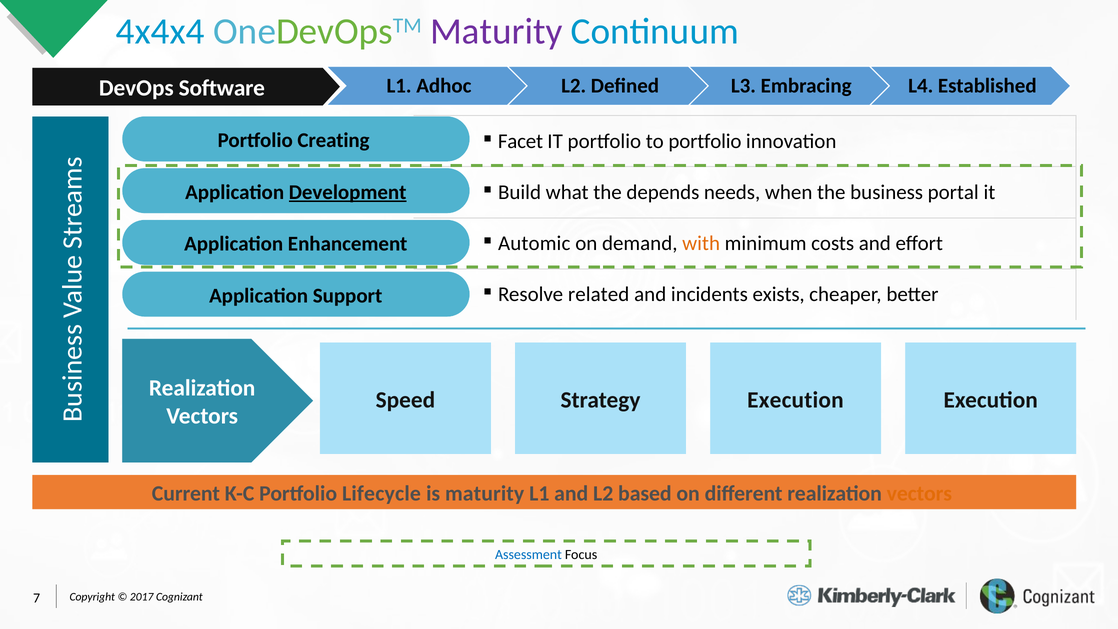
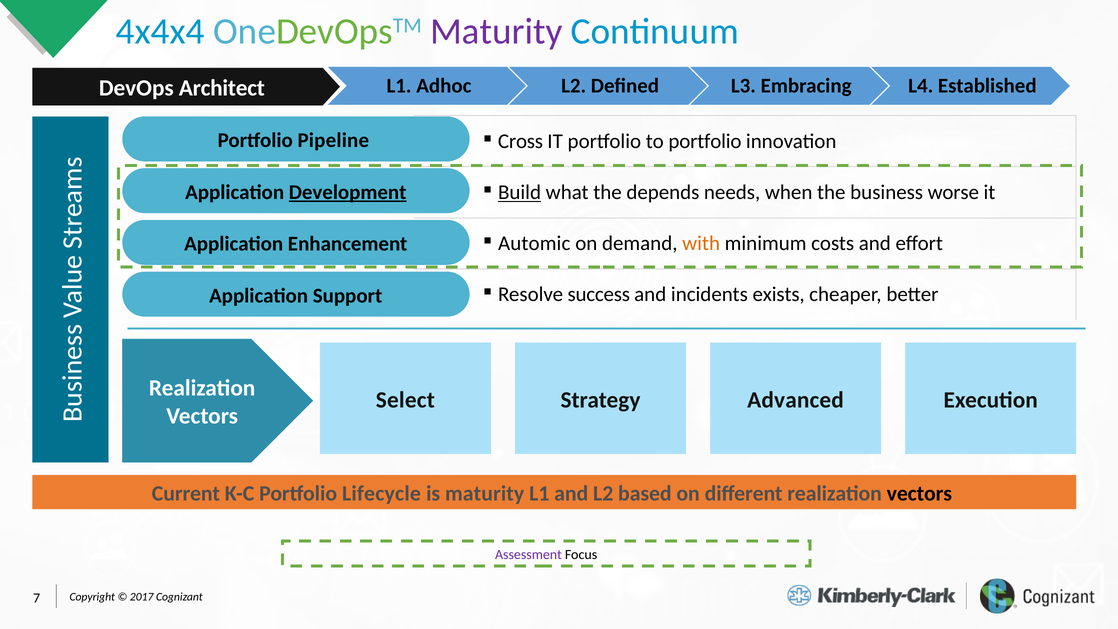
Software: Software -> Architect (222, 88)
Facet: Facet -> Cross (520, 141)
Creating: Creating -> Pipeline (333, 140)
Build underline: none -> present (520, 192)
portal: portal -> worse (953, 192)
related: related -> success (599, 295)
Speed: Speed -> Select (405, 400)
Strategy Execution: Execution -> Advanced (796, 400)
vectors colour: orange -> black (919, 493)
Assessment colour: blue -> purple (528, 554)
